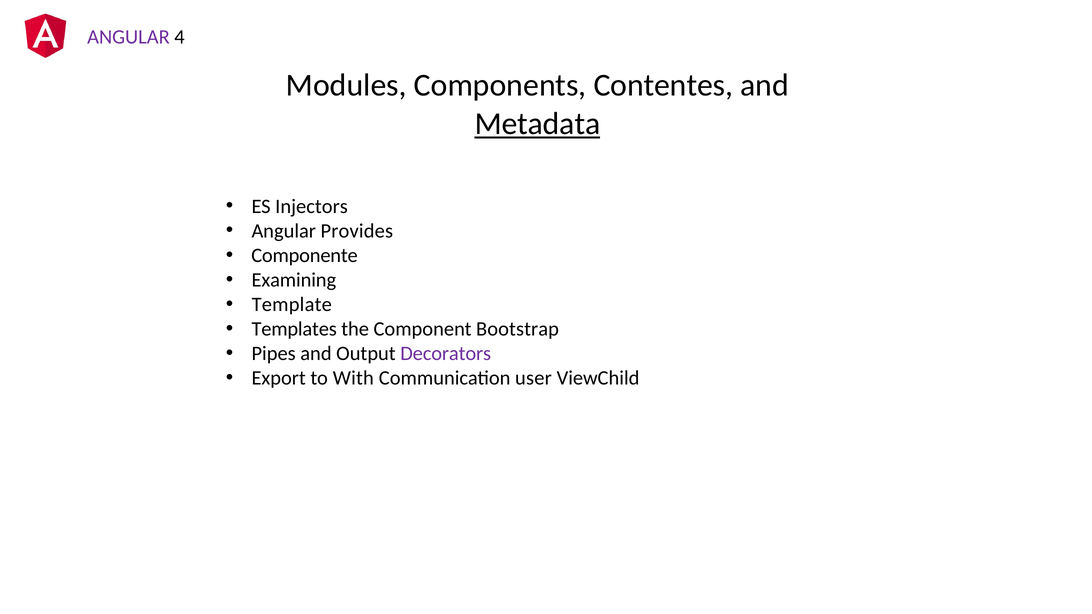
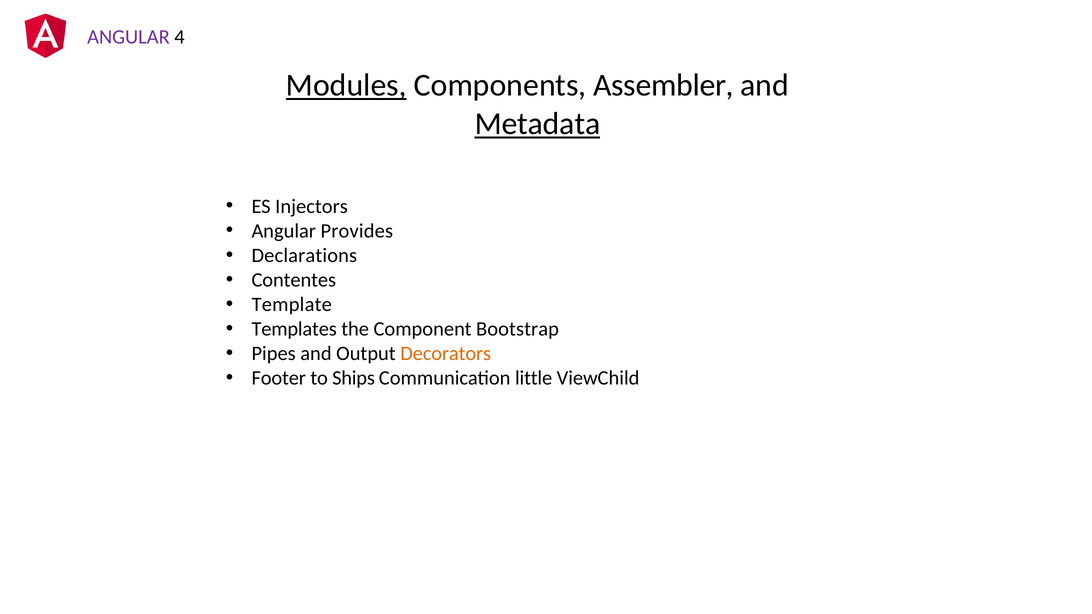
Modules underline: none -> present (346, 85)
Contentes: Contentes -> Assembler (663, 85)
Componente: Componente -> Declarations (304, 255)
Examining: Examining -> Contentes (294, 280)
Decorators colour: purple -> orange (446, 354)
Export: Export -> Footer (279, 378)
With: With -> Ships (354, 378)
user: user -> little (534, 378)
